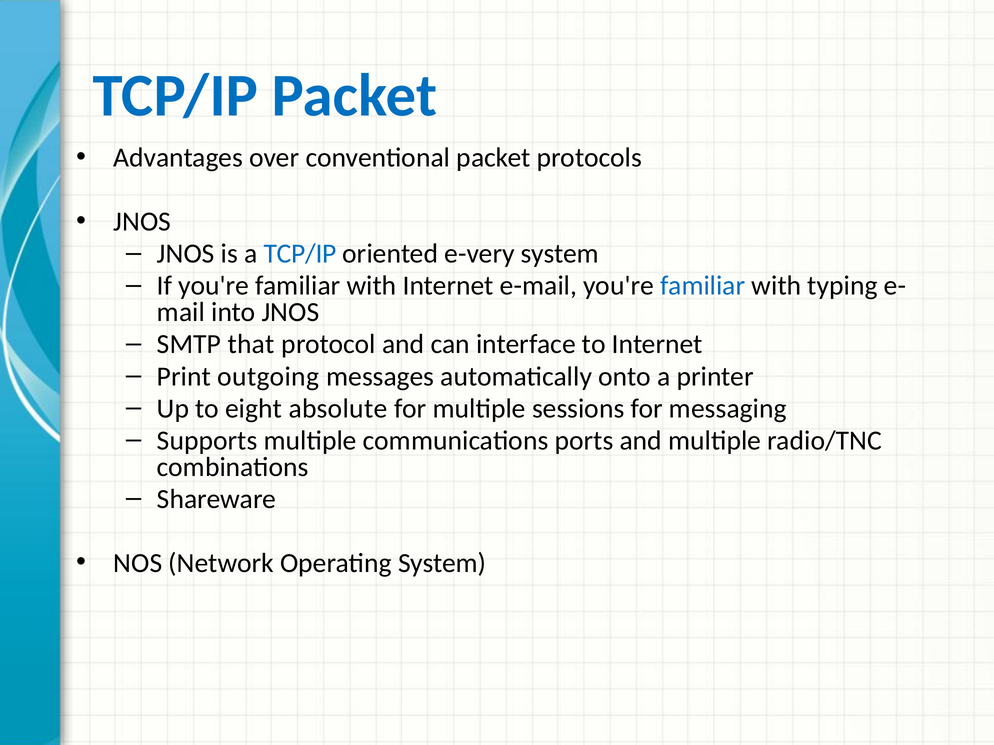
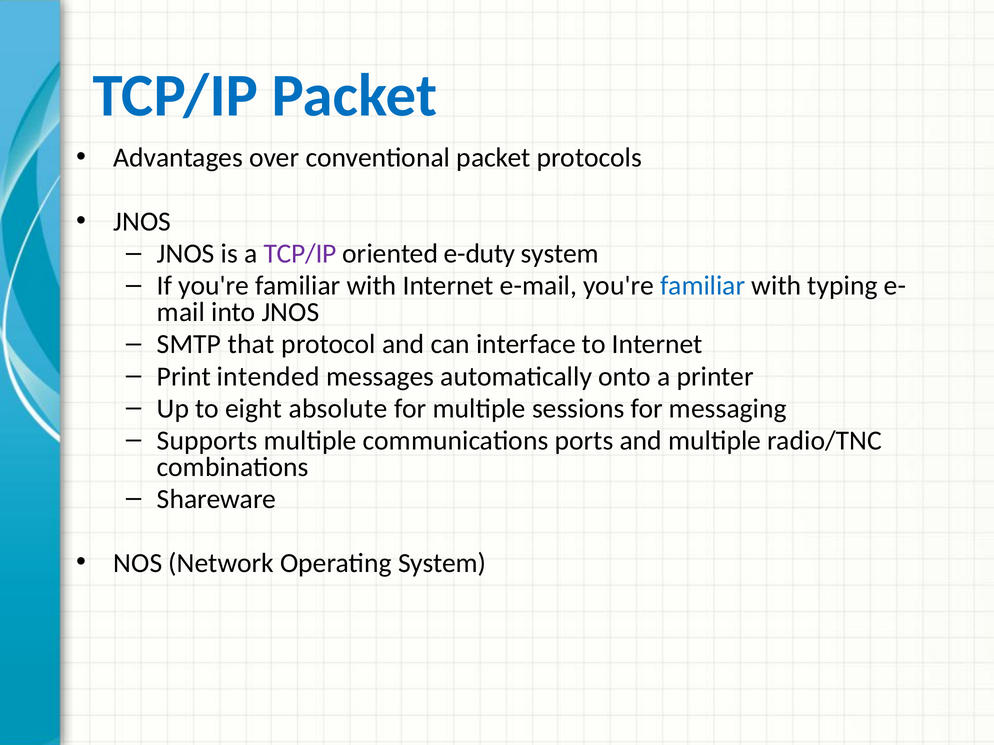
TCP/IP colour: blue -> purple (300, 254)
e-very: e-very -> e-duty (480, 254)
outgoing: outgoing -> intended (268, 377)
